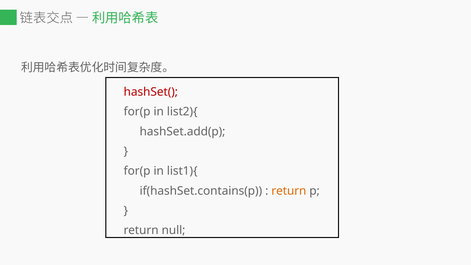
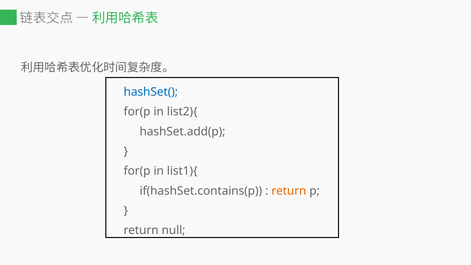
hashSet( colour: red -> blue (151, 92)
